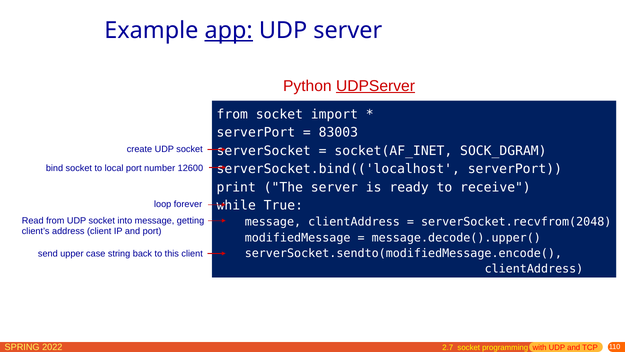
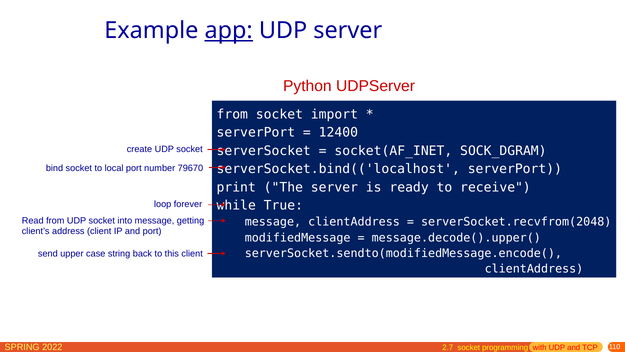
UDPServer underline: present -> none (376, 86)
83003: 83003 -> 12400 (338, 132)
12600: 12600 -> 79670 (190, 168)
